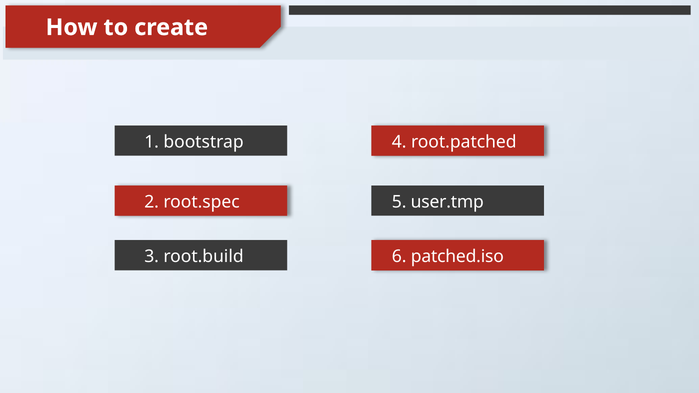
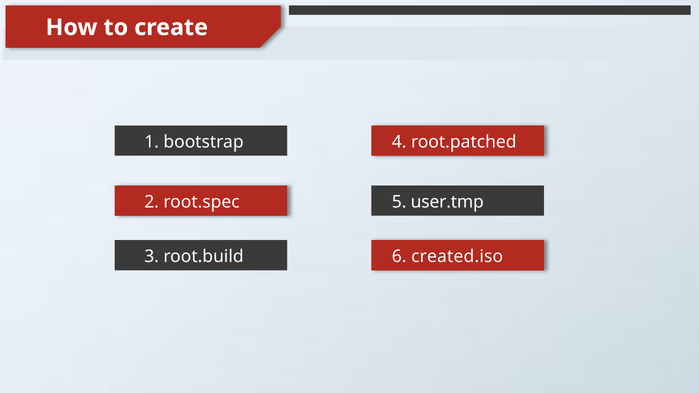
patched.iso: patched.iso -> created.iso (457, 257)
